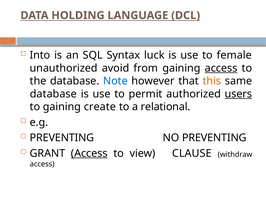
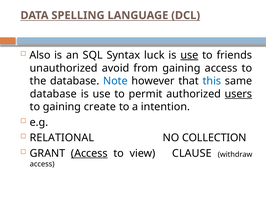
HOLDING: HOLDING -> SPELLING (78, 15)
Into: Into -> Also (40, 55)
use underline: none -> present (189, 55)
female: female -> friends (234, 55)
access underline: present -> none (221, 68)
this colour: orange -> blue (212, 81)
relational: relational -> intention (165, 107)
PREVENTING: PREVENTING -> RELATIONAL (62, 137)
NO PREVENTING: PREVENTING -> COLLECTION (214, 137)
